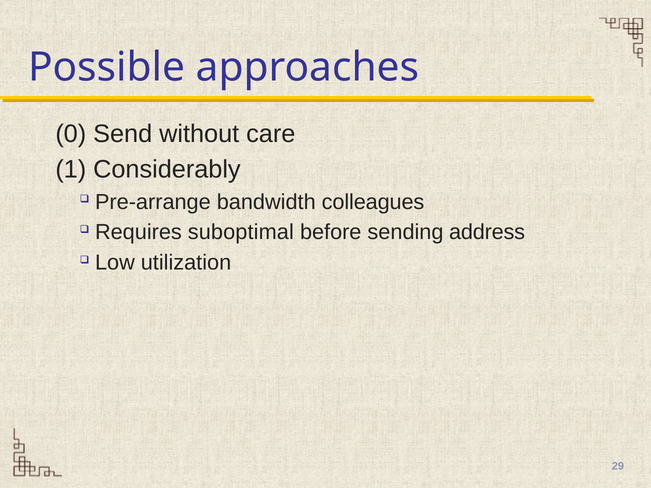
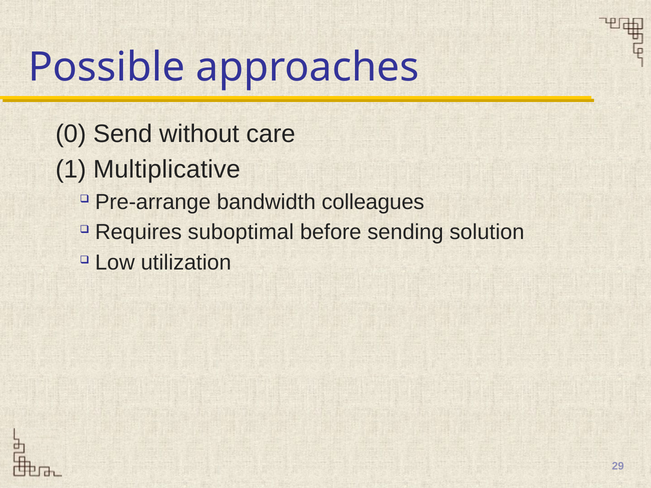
Considerably: Considerably -> Multiplicative (167, 170)
address: address -> solution (487, 232)
